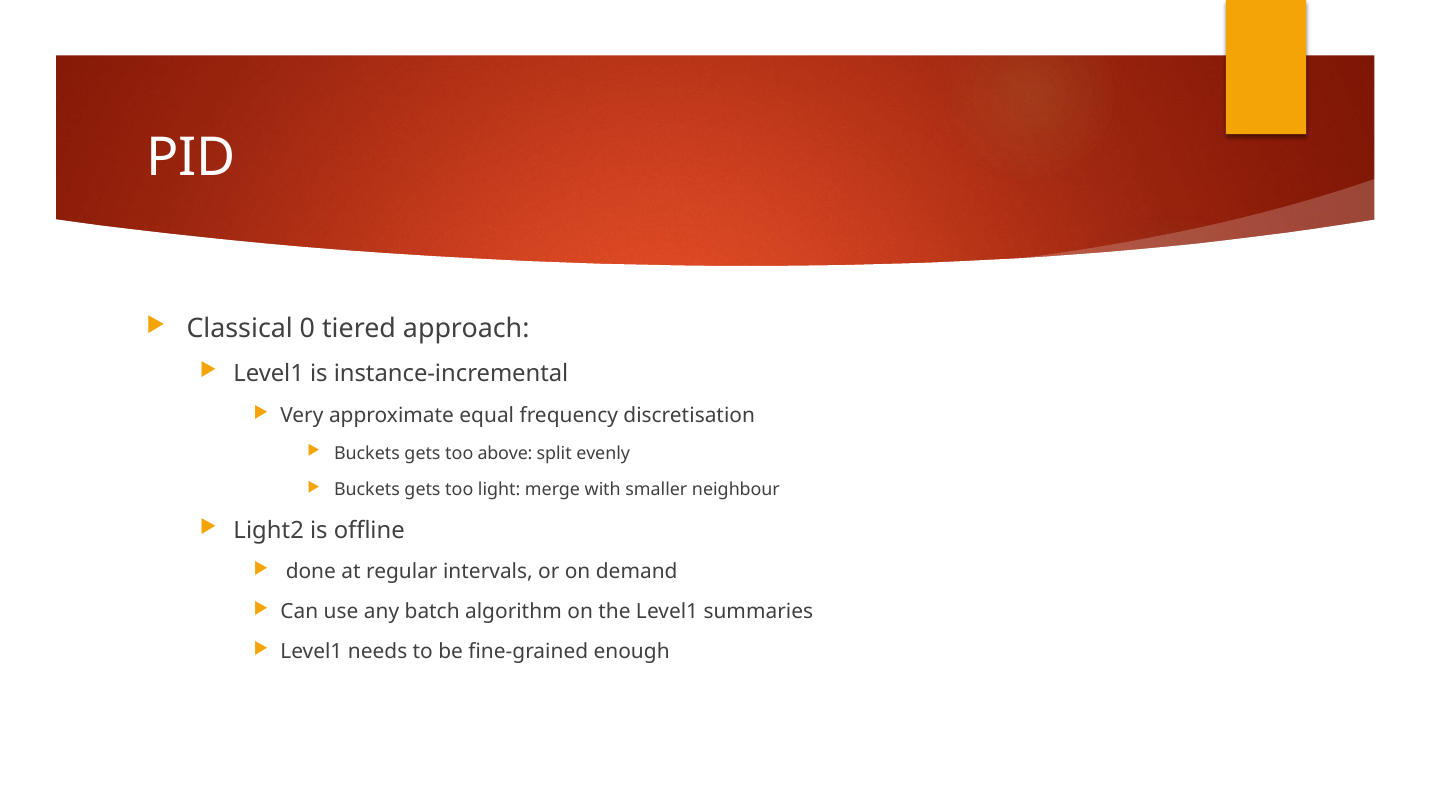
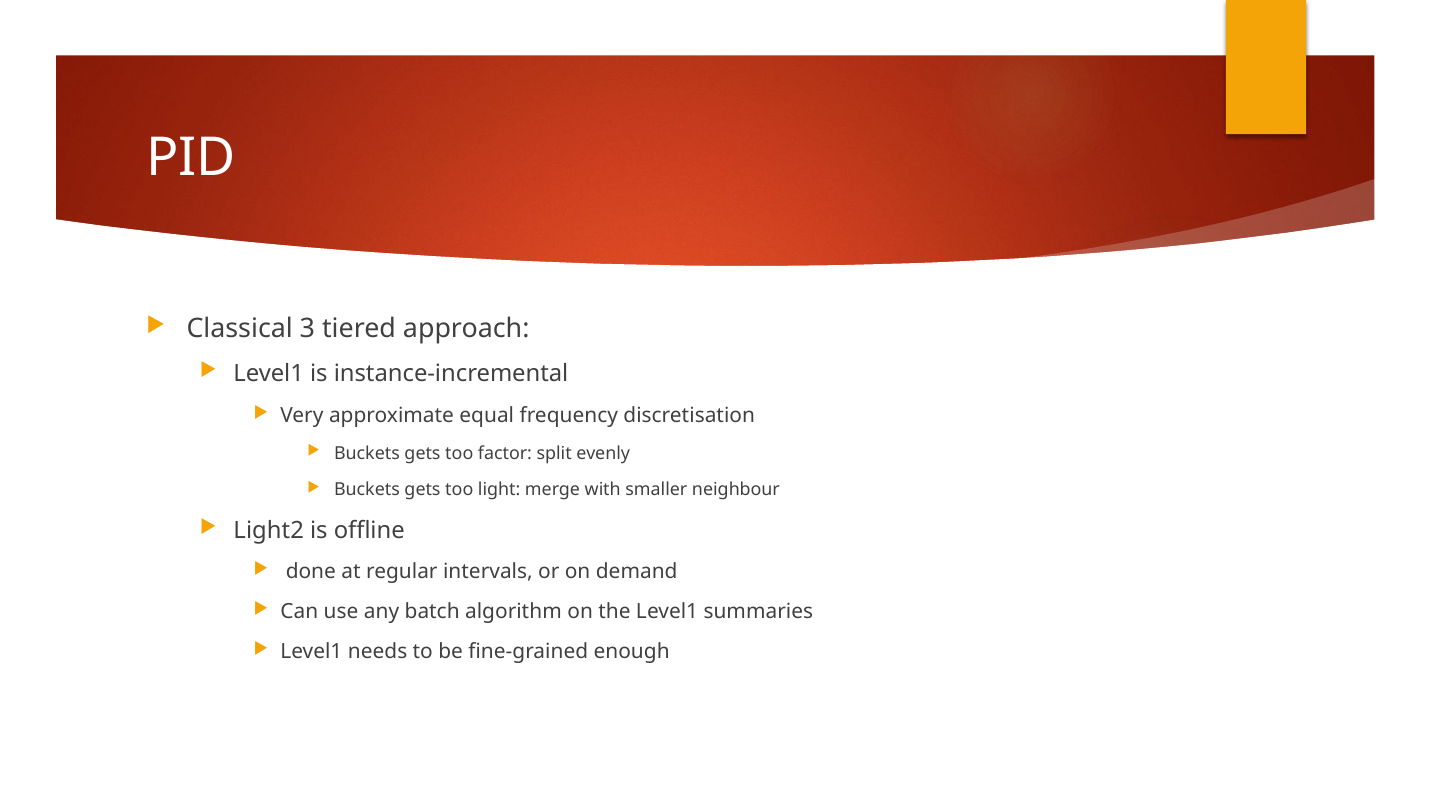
0: 0 -> 3 (307, 329)
above: above -> factor (505, 454)
